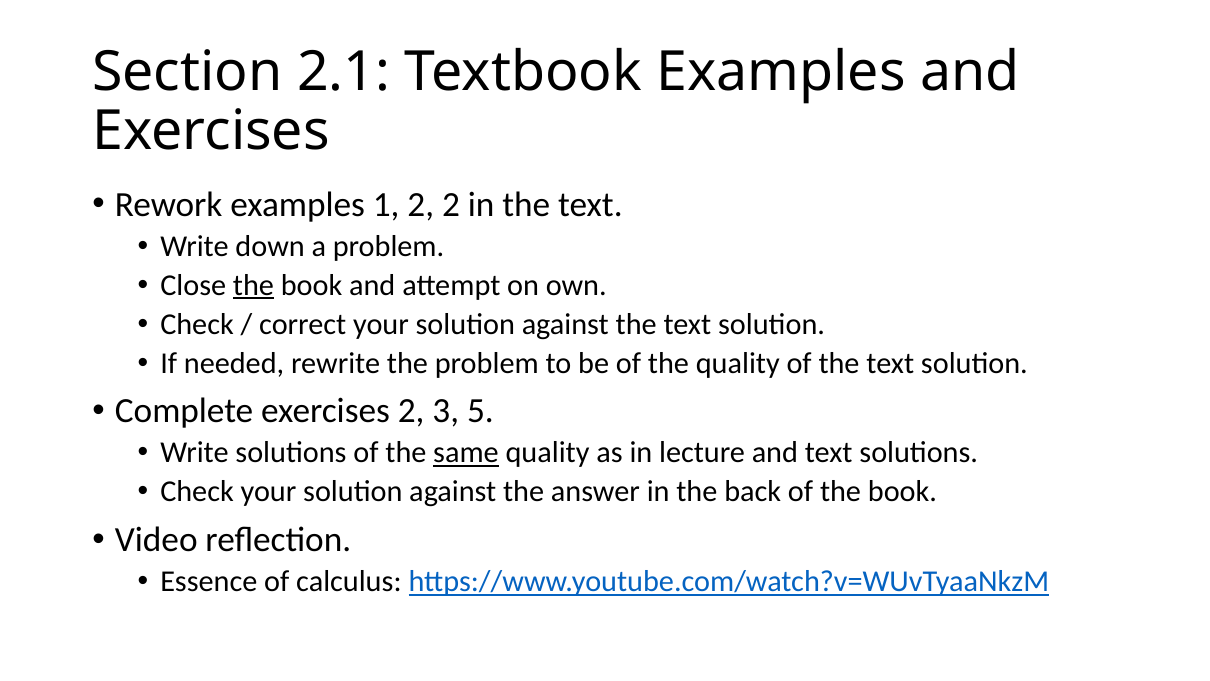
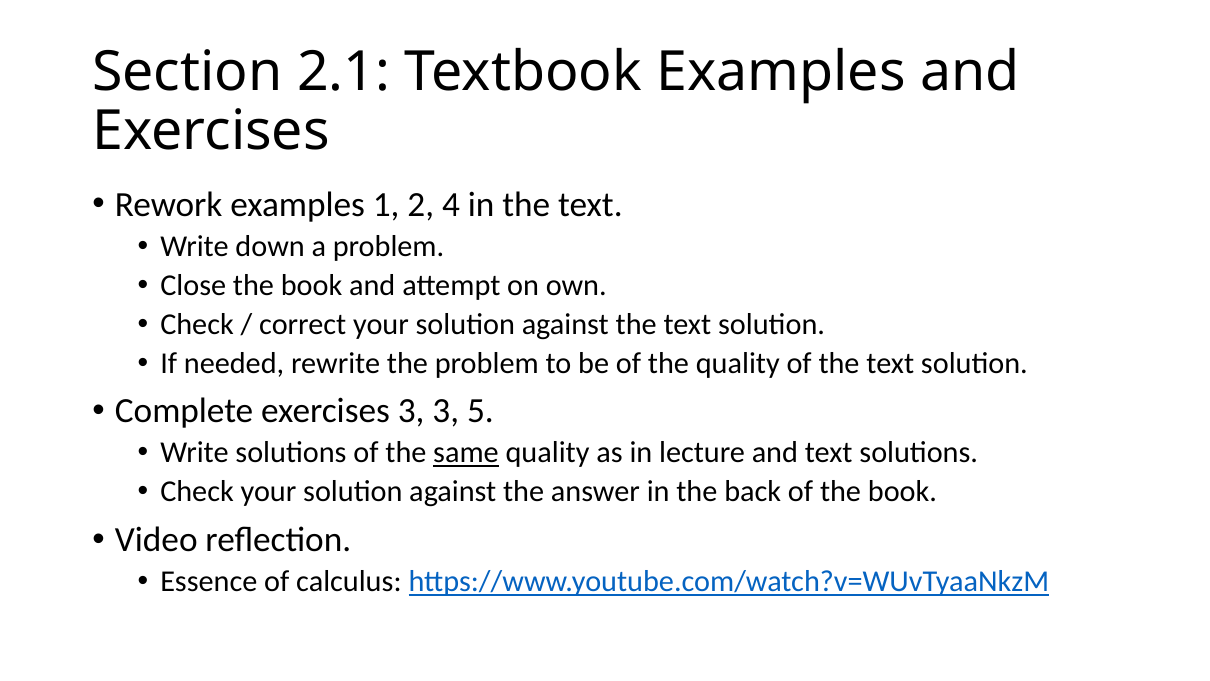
2 2: 2 -> 4 (451, 205)
the underline: present -> none (253, 285)
exercises 2: 2 -> 3 (411, 411)
